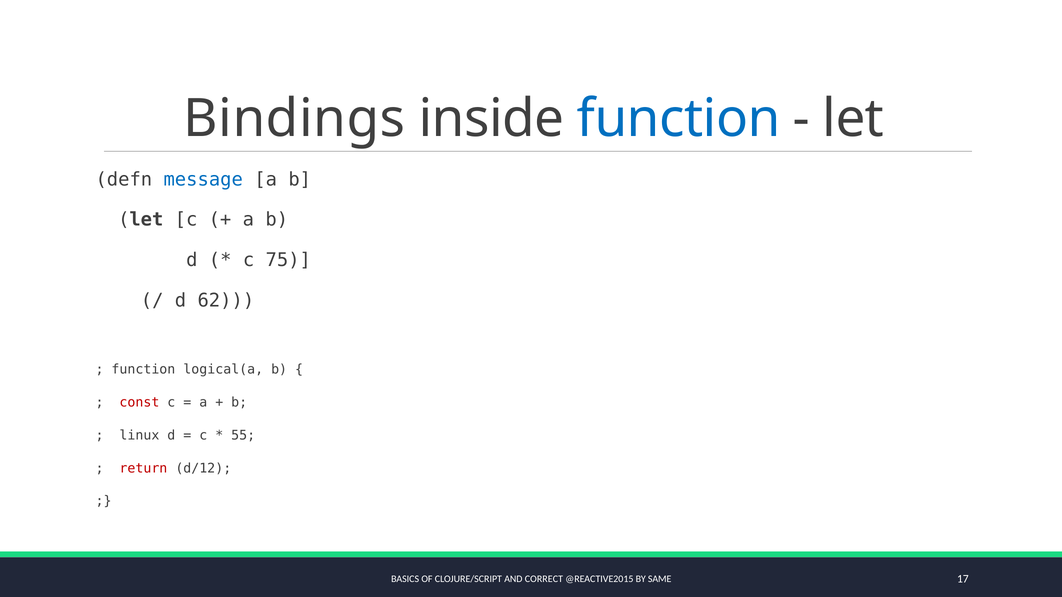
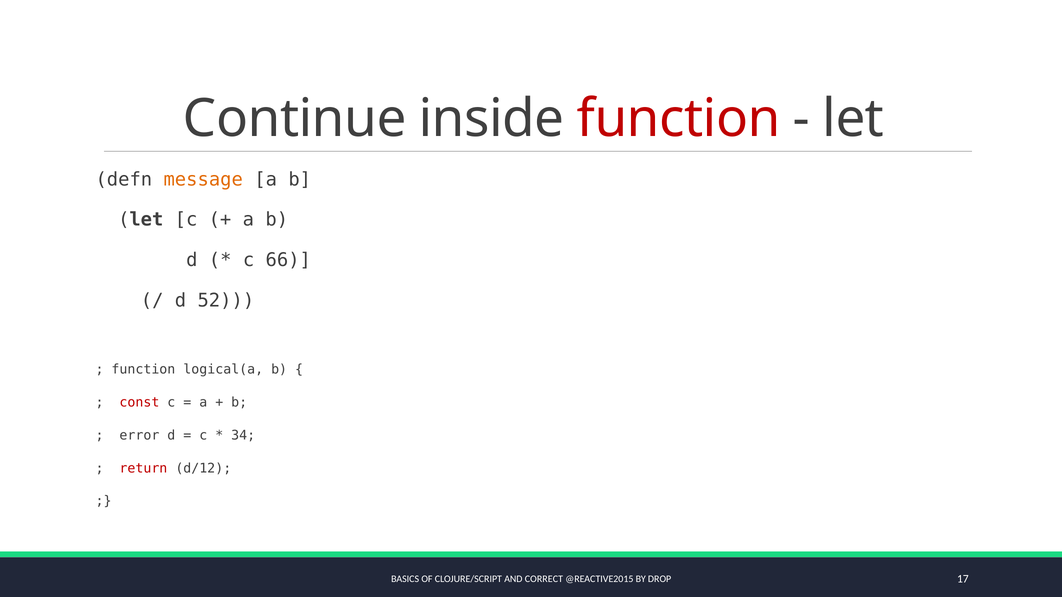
Bindings: Bindings -> Continue (295, 119)
function colour: blue -> red (679, 119)
message colour: blue -> orange (203, 180)
75: 75 -> 66 (288, 260)
62: 62 -> 52 (226, 301)
linux: linux -> error (139, 435)
55: 55 -> 34 (243, 435)
SAME: SAME -> DROP (660, 579)
